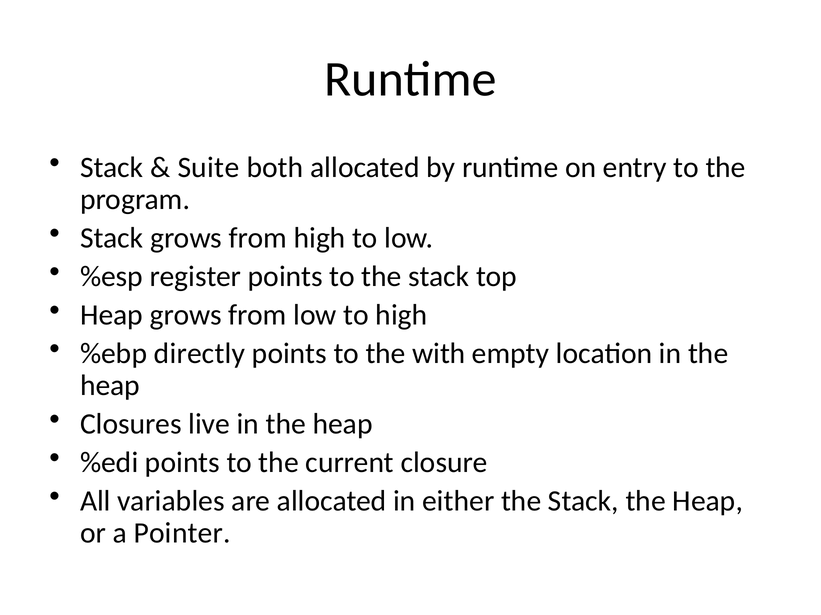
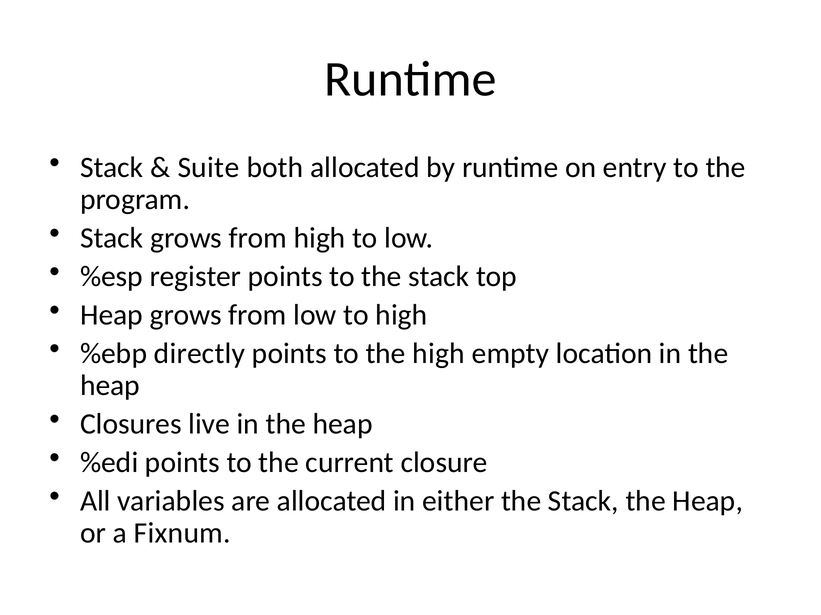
the with: with -> high (439, 354)
Pointer: Pointer -> Fixnum (182, 534)
